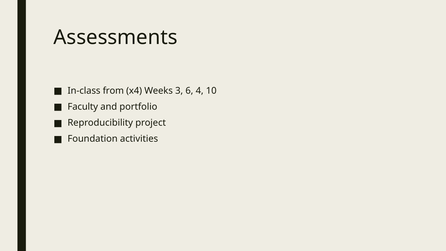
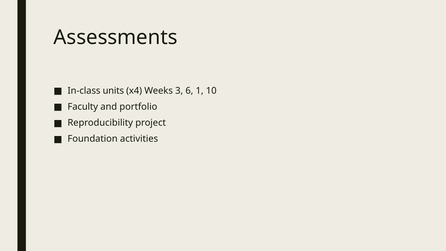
from: from -> units (113, 91)
4: 4 -> 1 (200, 91)
